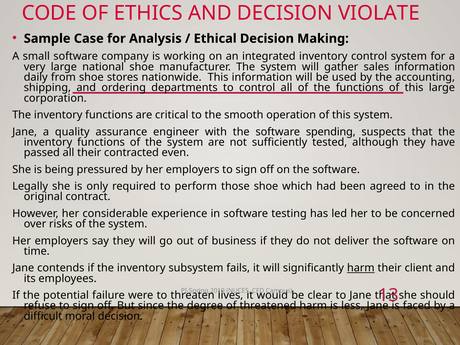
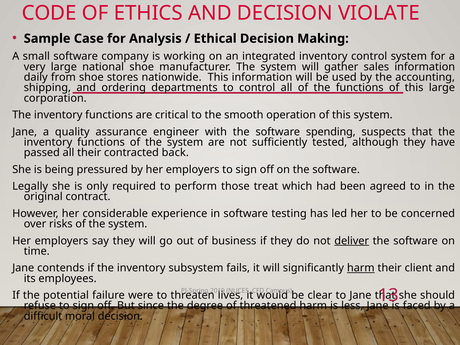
even: even -> back (175, 153)
those shoe: shoe -> treat (266, 186)
deliver underline: none -> present (352, 241)
